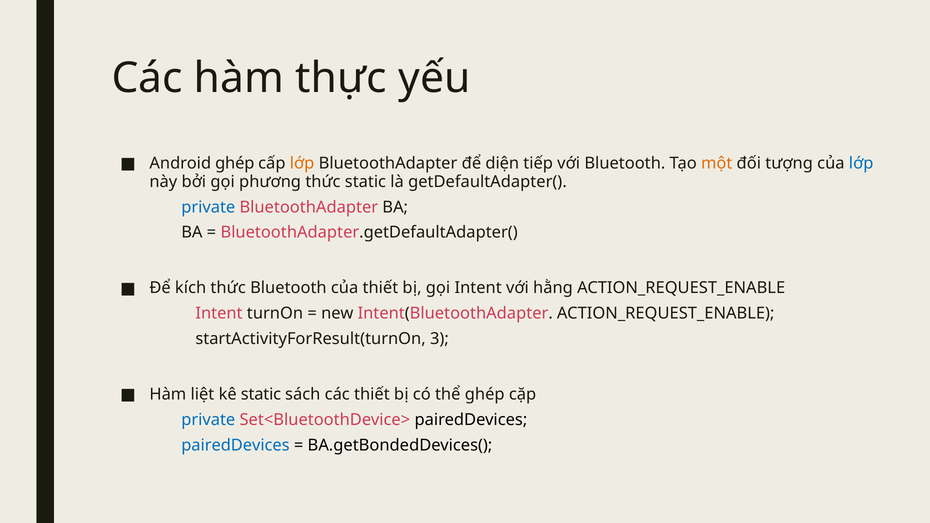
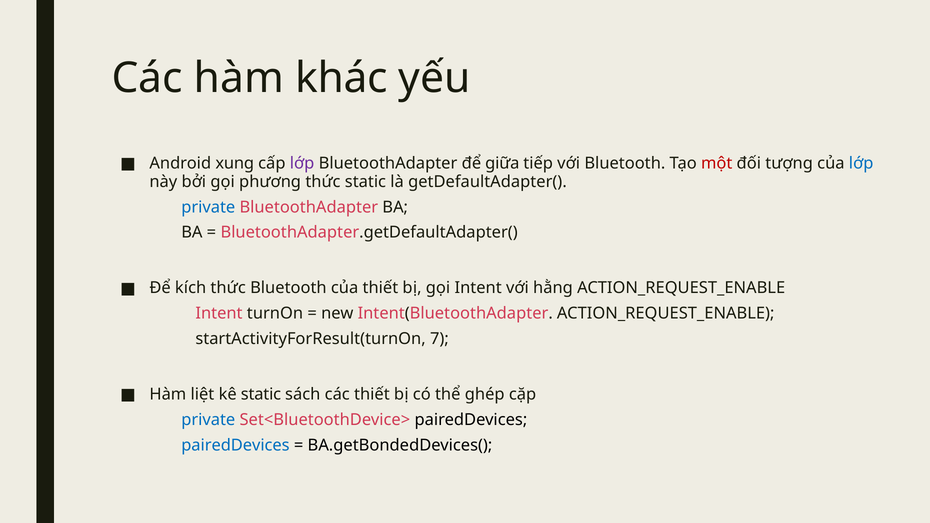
thực: thực -> khác (341, 78)
Android ghép: ghép -> xung (235, 163)
lớp colour: orange -> purple (302, 163)
diện: diện -> giữa (502, 163)
một colour: orange -> red (717, 163)
3: 3 -> 7 (439, 339)
